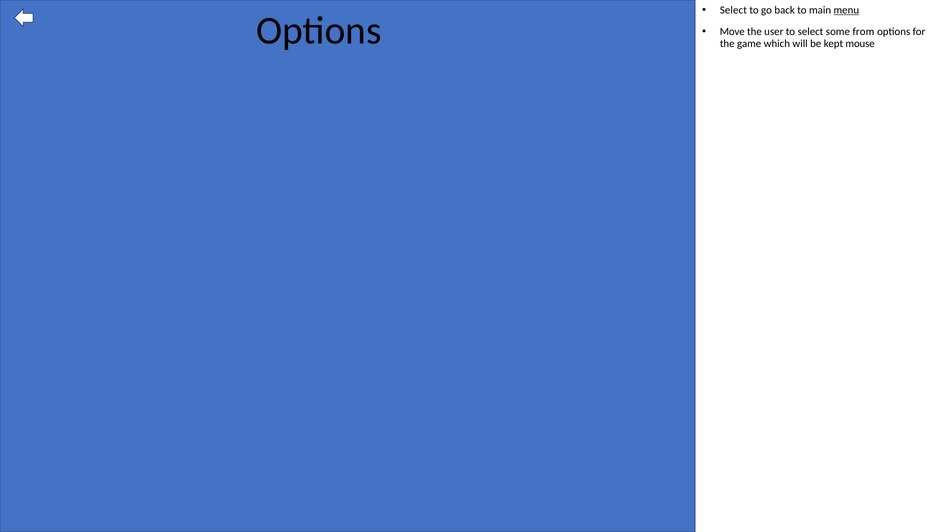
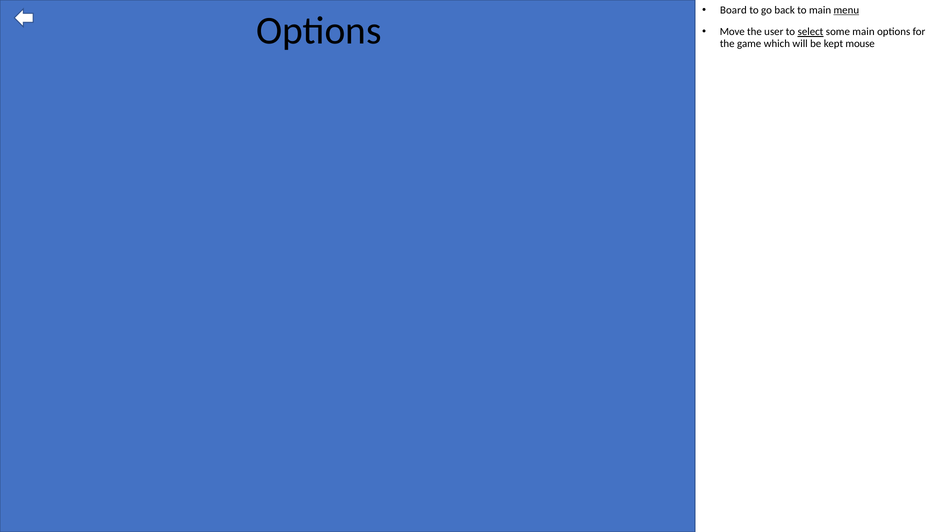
Select: Select -> Board (733, 10)
select underline: none -> present (811, 32)
some from: from -> main (863, 32)
